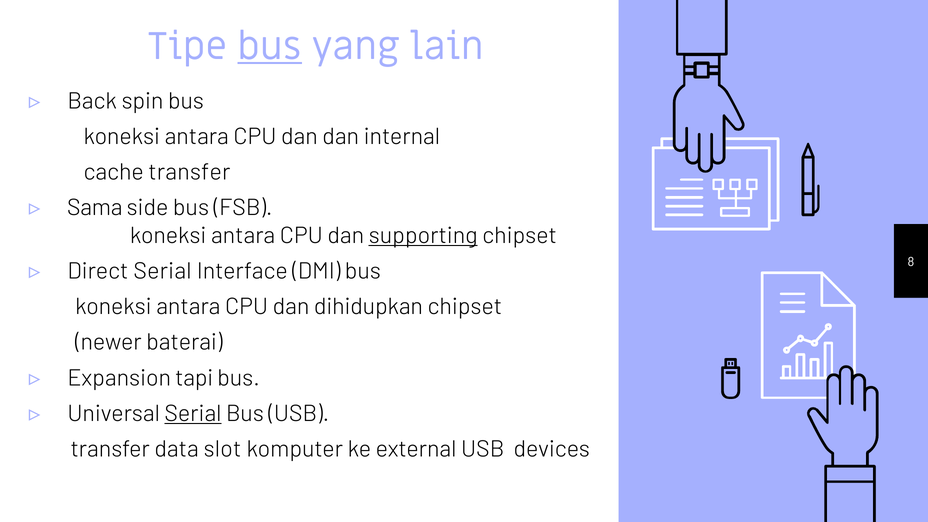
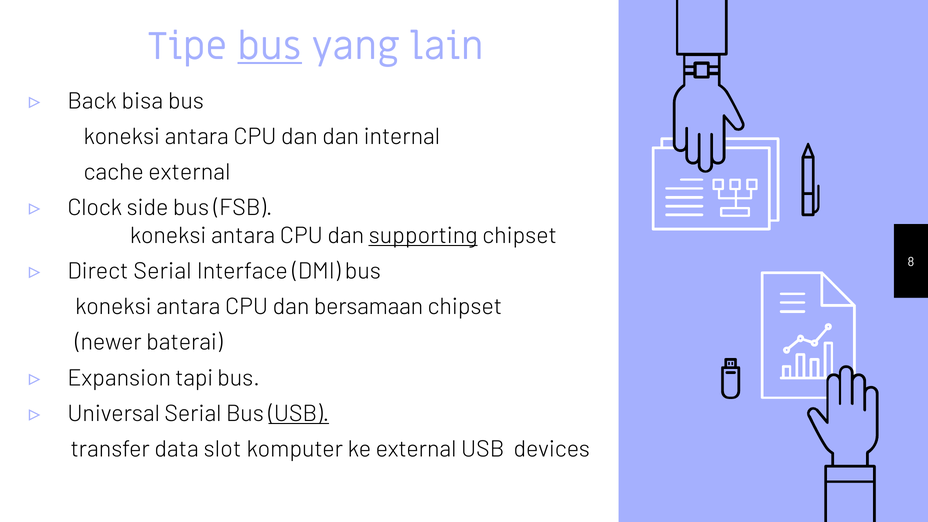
spin: spin -> bisa (142, 101)
cache transfer: transfer -> external (189, 172)
Sama: Sama -> Clock (95, 208)
dihidupkan: dihidupkan -> bersamaan (369, 307)
Serial underline: present -> none (193, 413)
USB underline: none -> present (299, 413)
